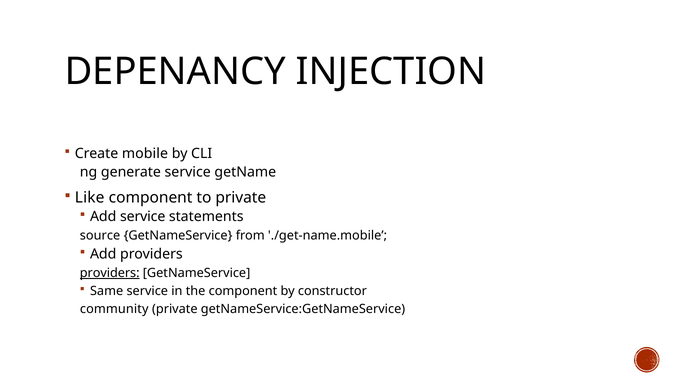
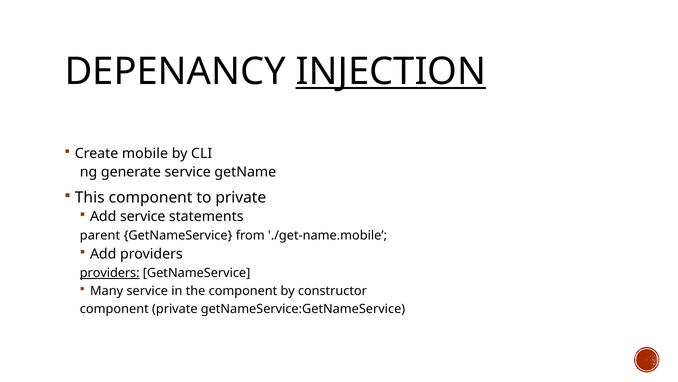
INJECTION underline: none -> present (391, 71)
Like: Like -> This (90, 197)
source: source -> parent (100, 235)
Same: Same -> Many (107, 291)
community: community -> component (114, 308)
